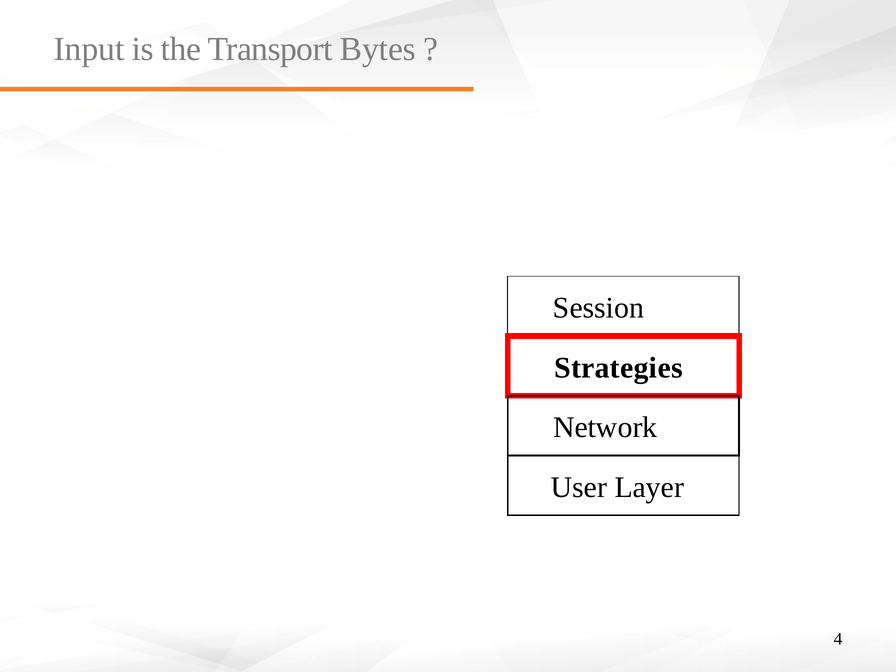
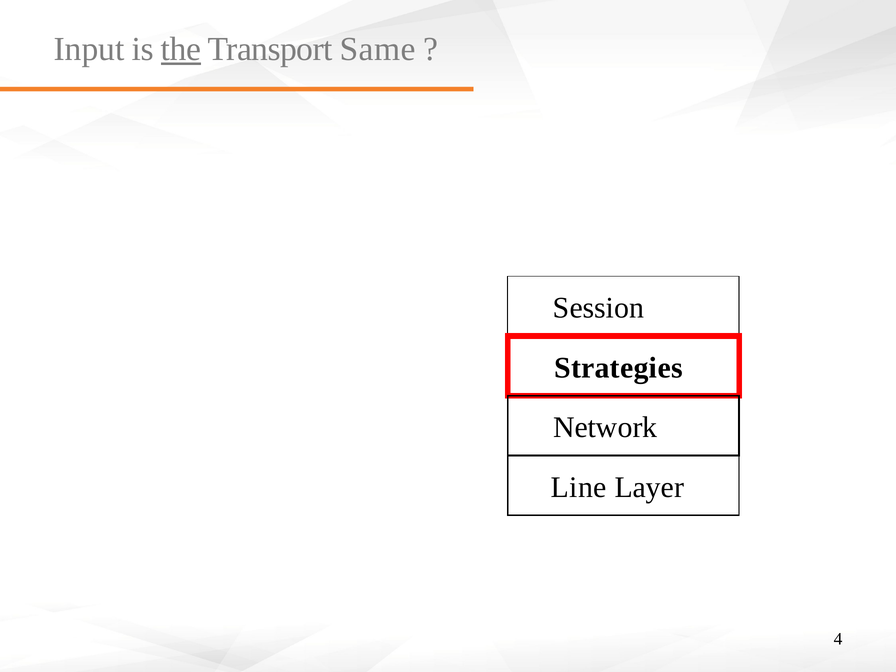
the underline: none -> present (181, 49)
Bytes: Bytes -> Same (378, 49)
User: User -> Line (579, 487)
